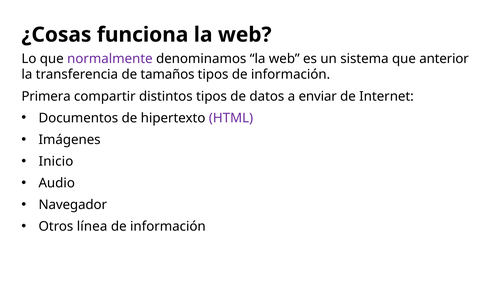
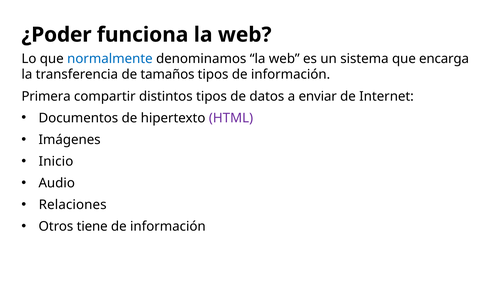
¿Cosas: ¿Cosas -> ¿Poder (57, 35)
normalmente colour: purple -> blue (110, 59)
anterior: anterior -> encarga (444, 59)
Navegador: Navegador -> Relaciones (73, 205)
línea: línea -> tiene (92, 226)
